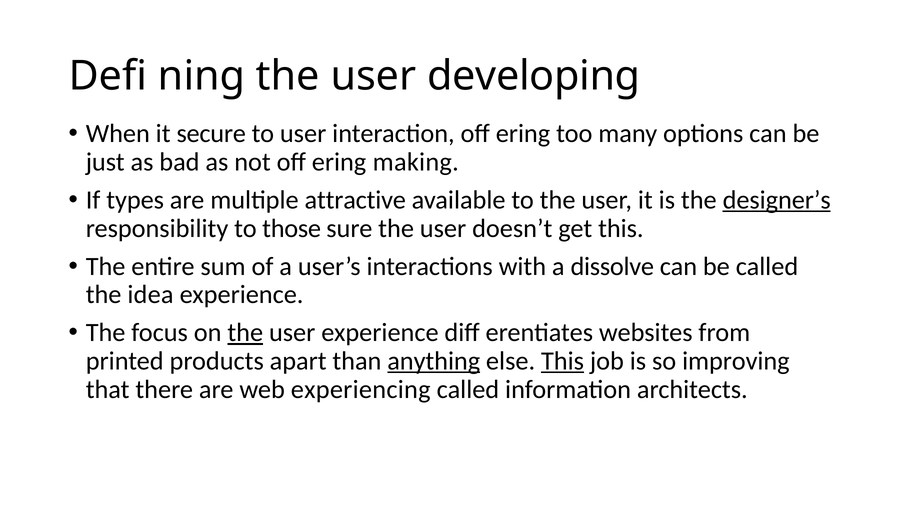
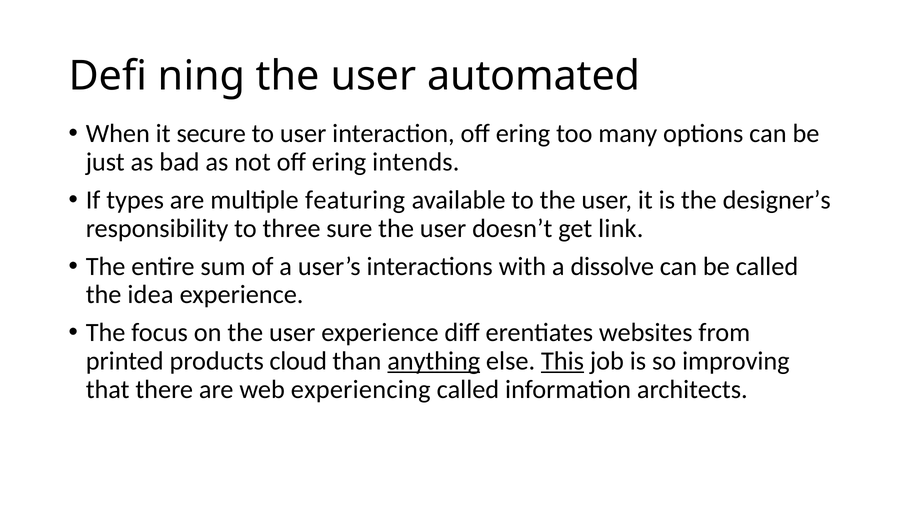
developing: developing -> automated (534, 76)
making: making -> intends (416, 162)
attractive: attractive -> featuring (355, 200)
designer’s underline: present -> none (777, 200)
those: those -> three (292, 228)
get this: this -> link (621, 228)
the underline: present -> none (245, 333)
apart: apart -> cloud (298, 361)
